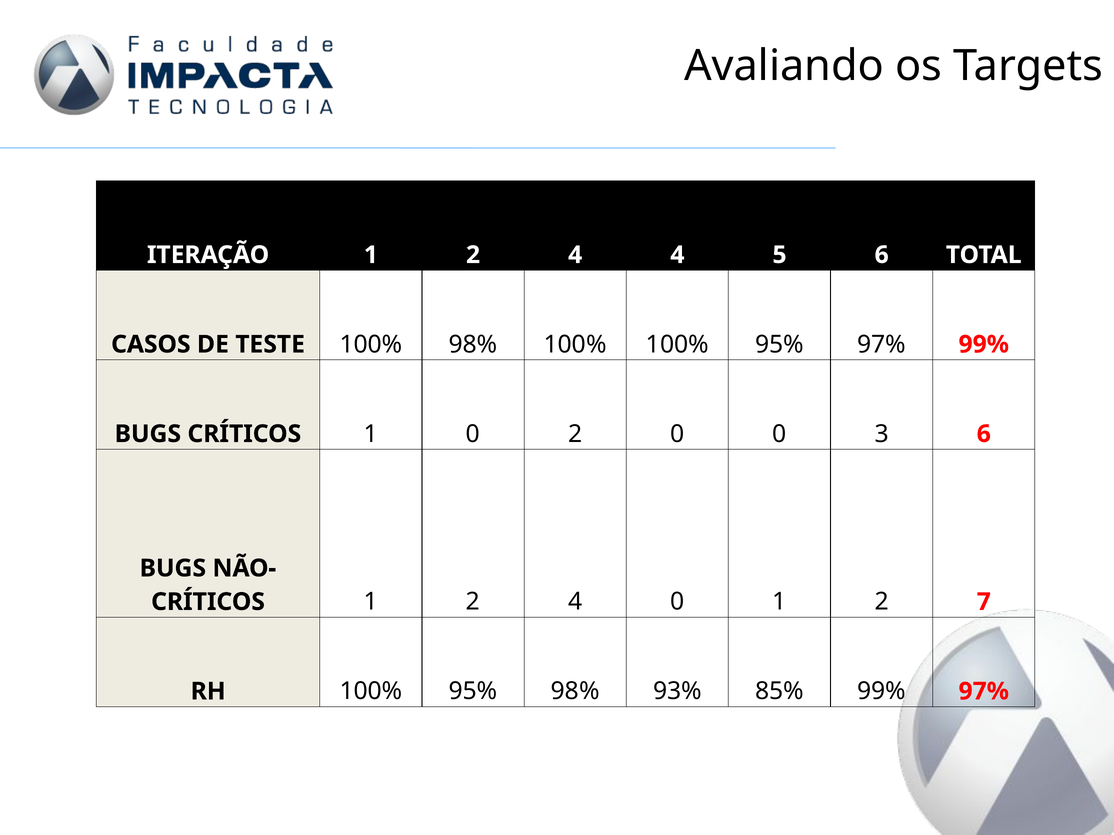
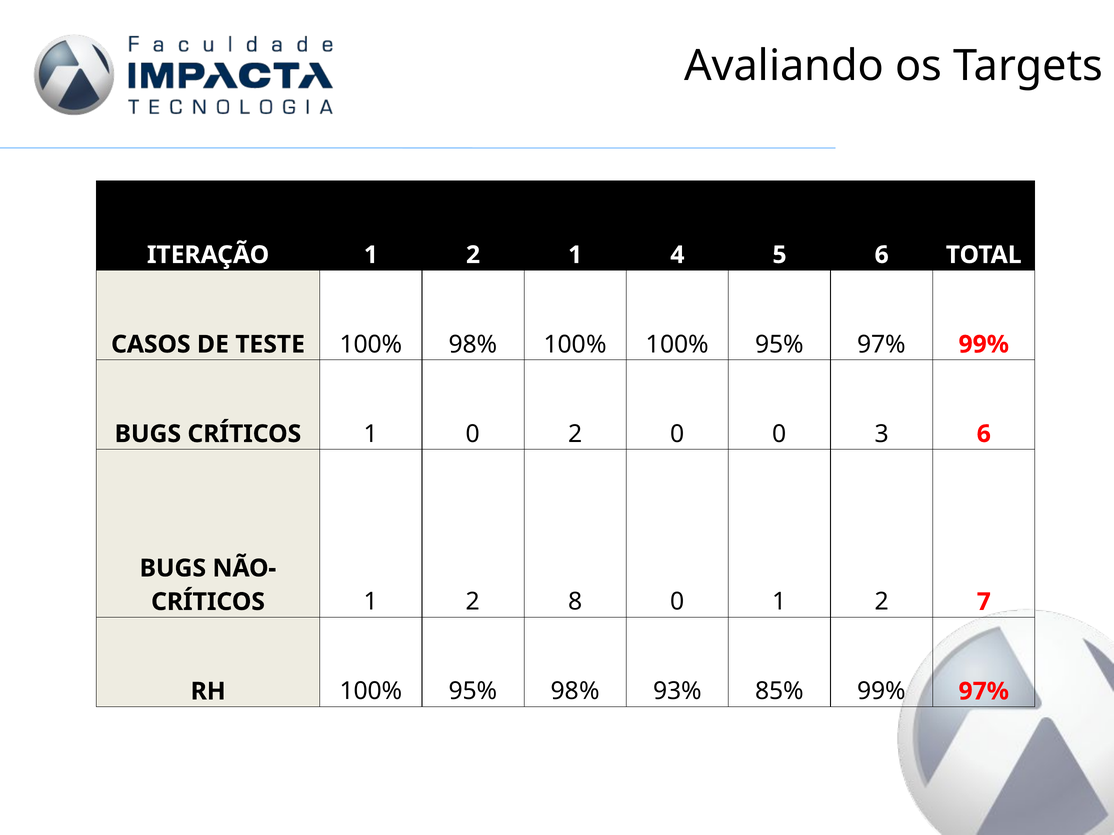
4: 4 -> 1 (575, 255)
4: 4 -> 8 (575, 602)
